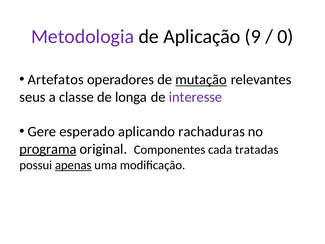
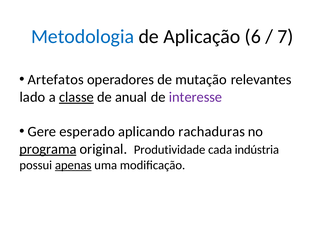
Metodologia colour: purple -> blue (83, 37)
9: 9 -> 6 (253, 37)
0: 0 -> 7 (285, 37)
mutação underline: present -> none (201, 80)
seus: seus -> lado (32, 97)
classe underline: none -> present (76, 97)
longa: longa -> anual (131, 97)
Componentes: Componentes -> Produtividade (170, 149)
tratadas: tratadas -> indústria (257, 149)
